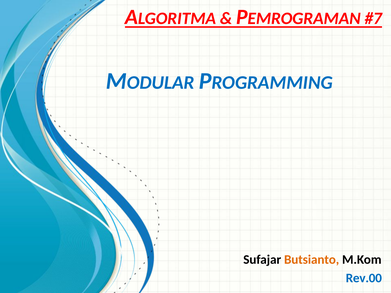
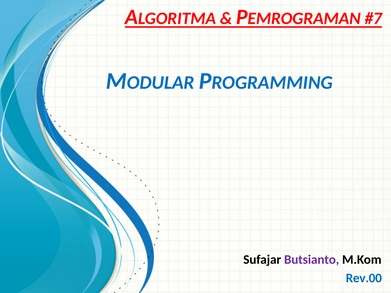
Butsianto colour: orange -> purple (312, 260)
